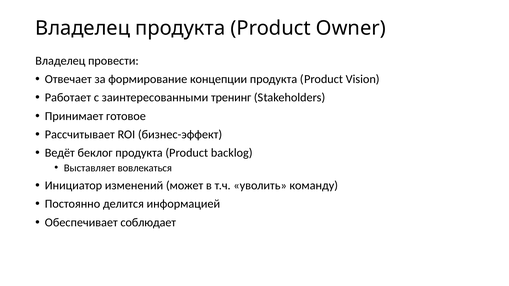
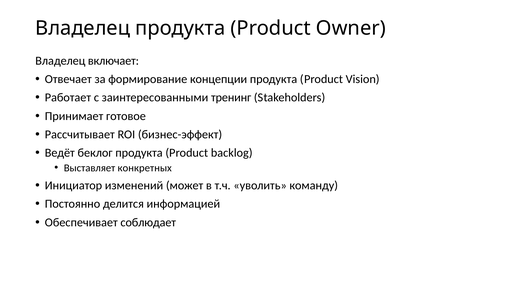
провести: провести -> включает (113, 61)
вовлекаться: вовлекаться -> конкретных (145, 168)
